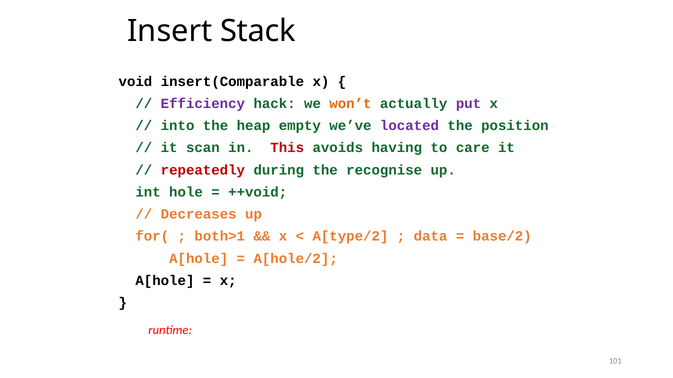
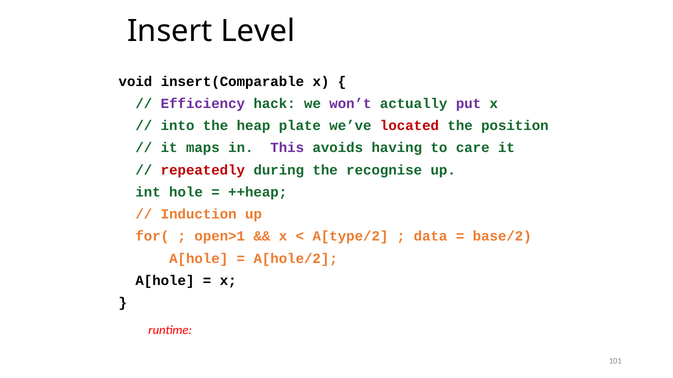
Stack: Stack -> Level (258, 31)
won’t colour: orange -> purple (350, 104)
empty: empty -> plate (300, 126)
located colour: purple -> red (409, 126)
scan: scan -> maps (203, 148)
This colour: red -> purple (287, 148)
++void: ++void -> ++heap (258, 192)
Decreases: Decreases -> Induction (199, 214)
both>1: both>1 -> open>1 (220, 237)
